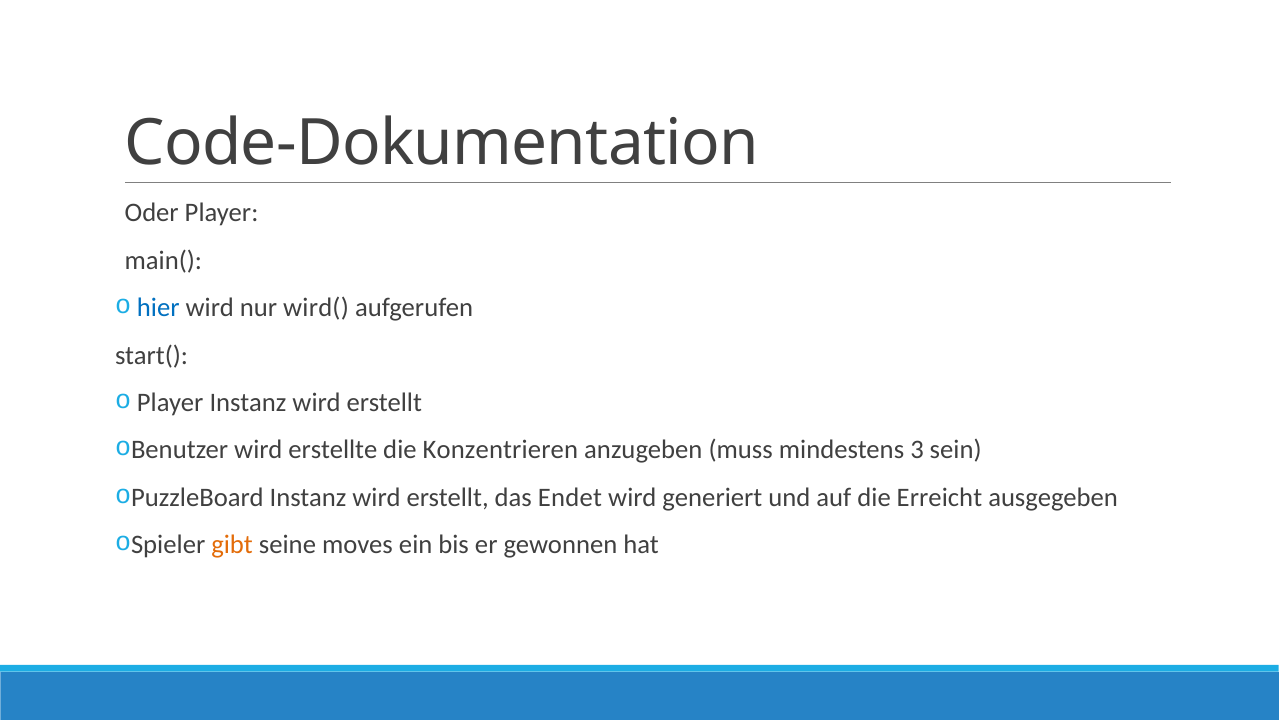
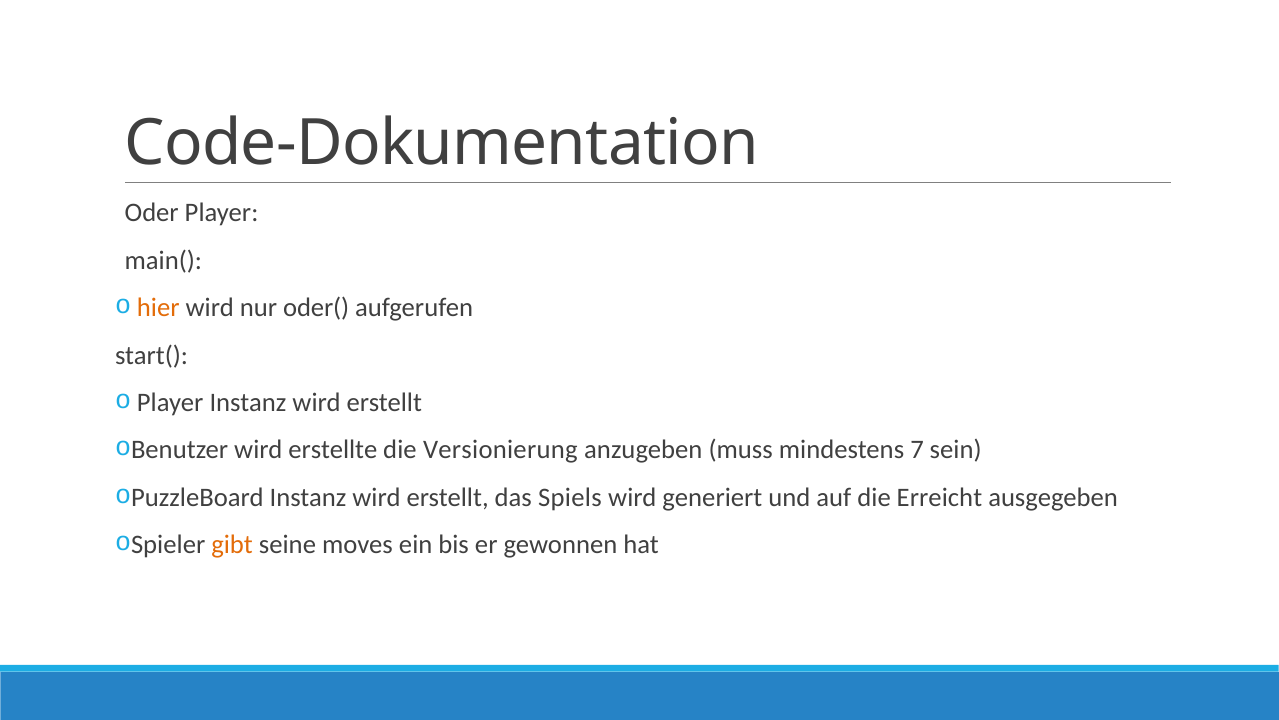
hier colour: blue -> orange (158, 308)
wird(: wird( -> oder( (316, 308)
Konzentrieren: Konzentrieren -> Versionierung (500, 450)
3: 3 -> 7 (917, 450)
Endet: Endet -> Spiels (570, 497)
